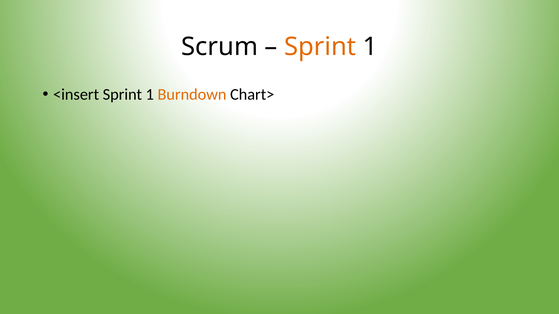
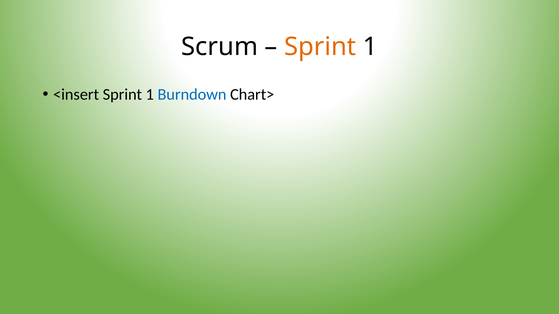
Burndown colour: orange -> blue (192, 95)
